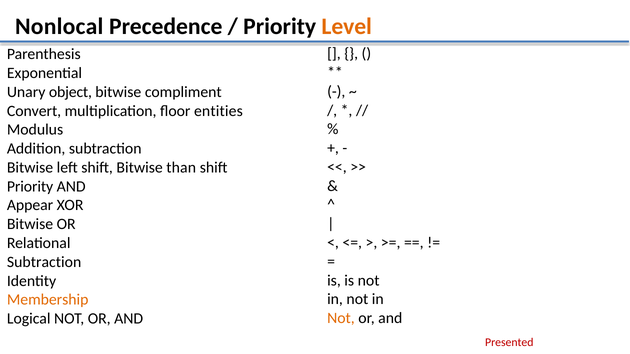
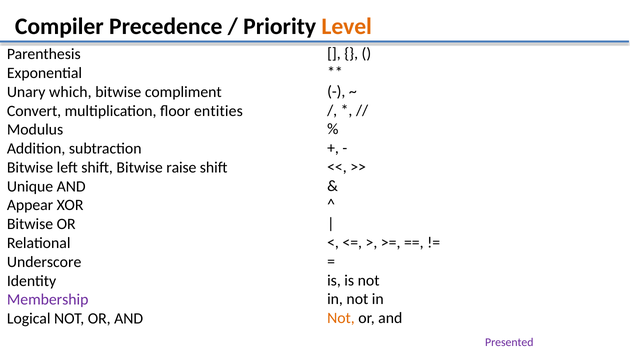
Nonlocal: Nonlocal -> Compiler (59, 26)
object: object -> which (70, 92)
than: than -> raise (181, 168)
Priority: Priority -> Unique (30, 187)
Subtraction: Subtraction -> Underscore (44, 262)
Membership colour: orange -> purple (48, 300)
Presented colour: red -> purple (509, 343)
